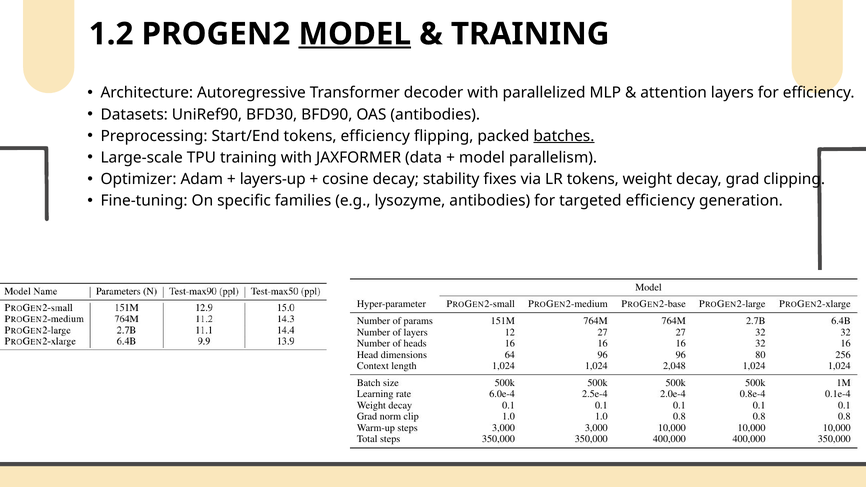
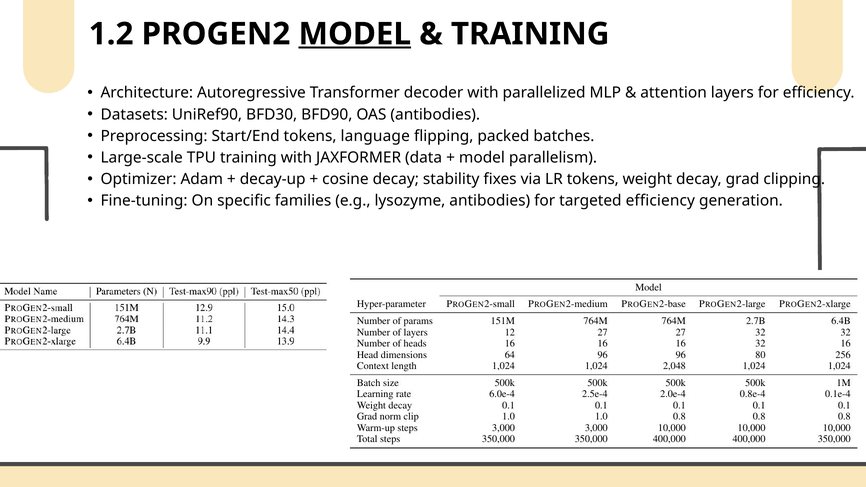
tokens efficiency: efficiency -> language (375, 136)
batches underline: present -> none (564, 136)
layers-up: layers-up -> decay-up (273, 179)
